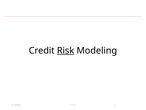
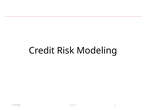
Risk underline: present -> none (66, 50)
